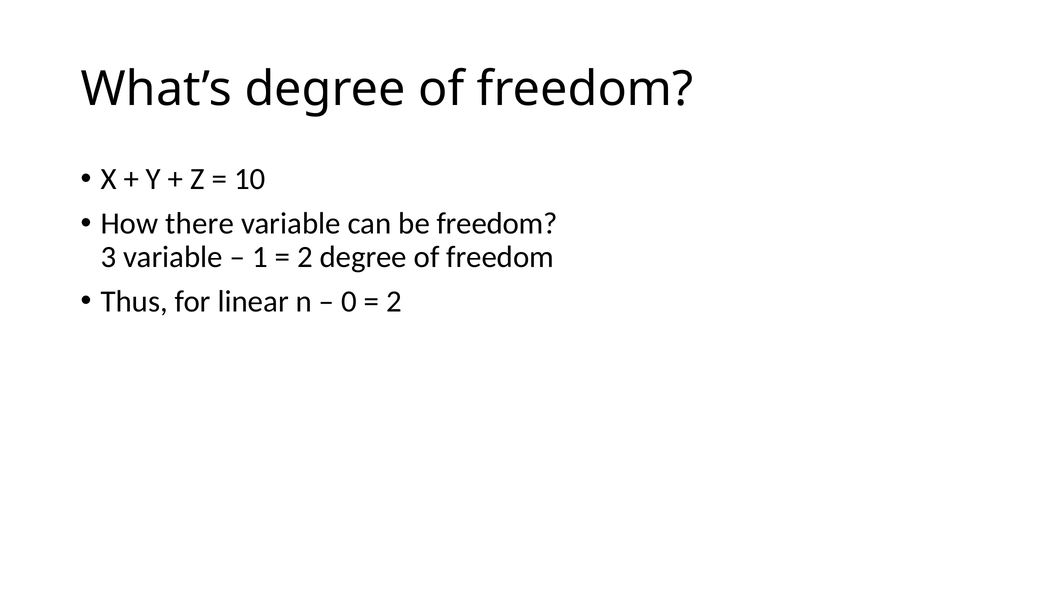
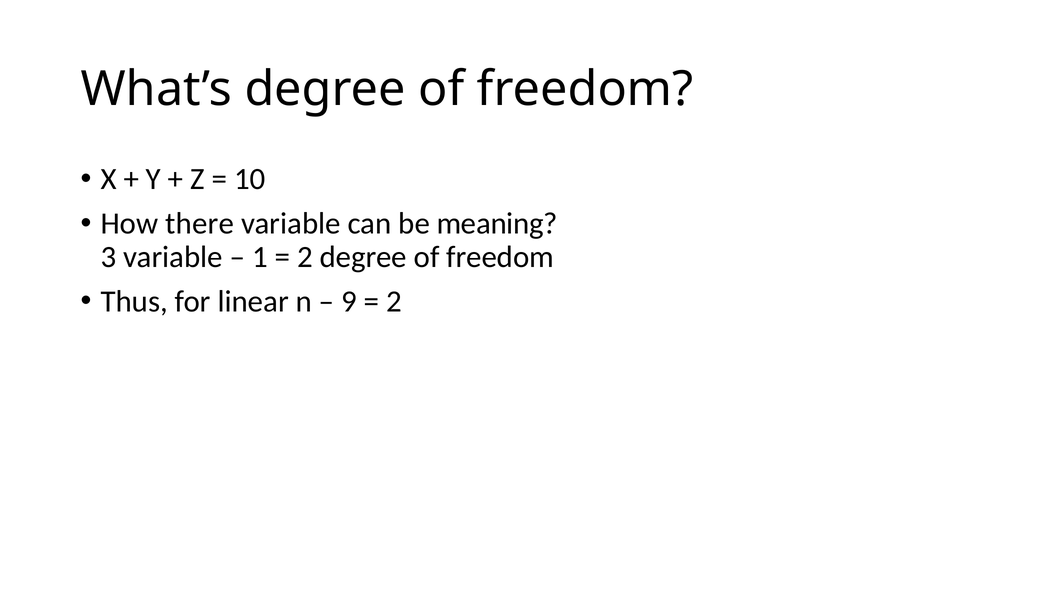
be freedom: freedom -> meaning (497, 224)
0: 0 -> 9 (349, 302)
